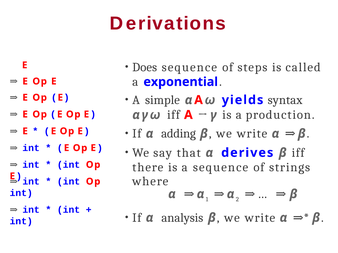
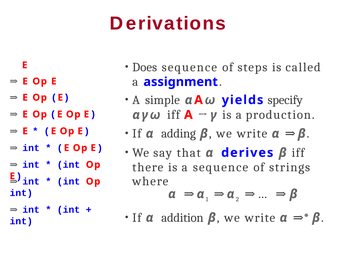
exponential: exponential -> assignment (181, 82)
syntax: syntax -> specify (285, 100)
analysis: analysis -> addition (182, 218)
